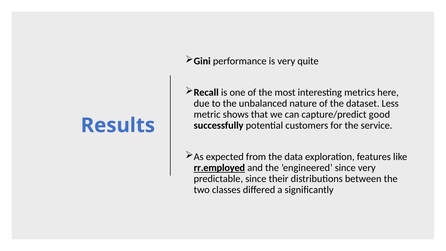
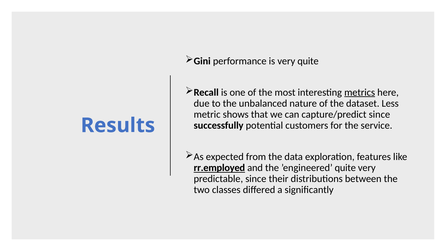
metrics underline: none -> present (360, 92)
capture/predict good: good -> since (379, 114)
’engineered since: since -> quite (345, 168)
